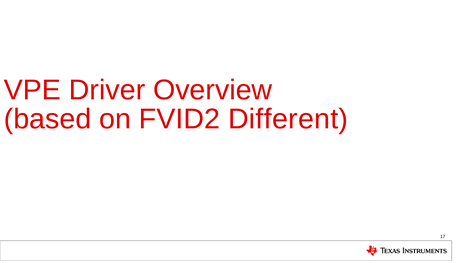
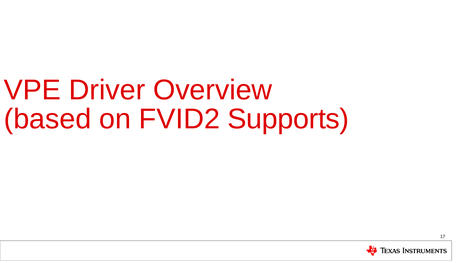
Different: Different -> Supports (288, 119)
